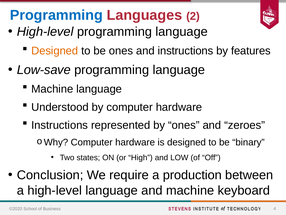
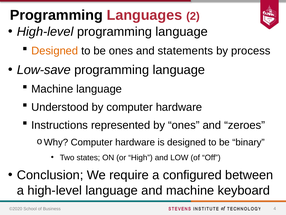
Programming colour: blue -> black (56, 15)
and instructions: instructions -> statements (185, 51)
features: features -> process (251, 51)
production: production -> configured (192, 175)
